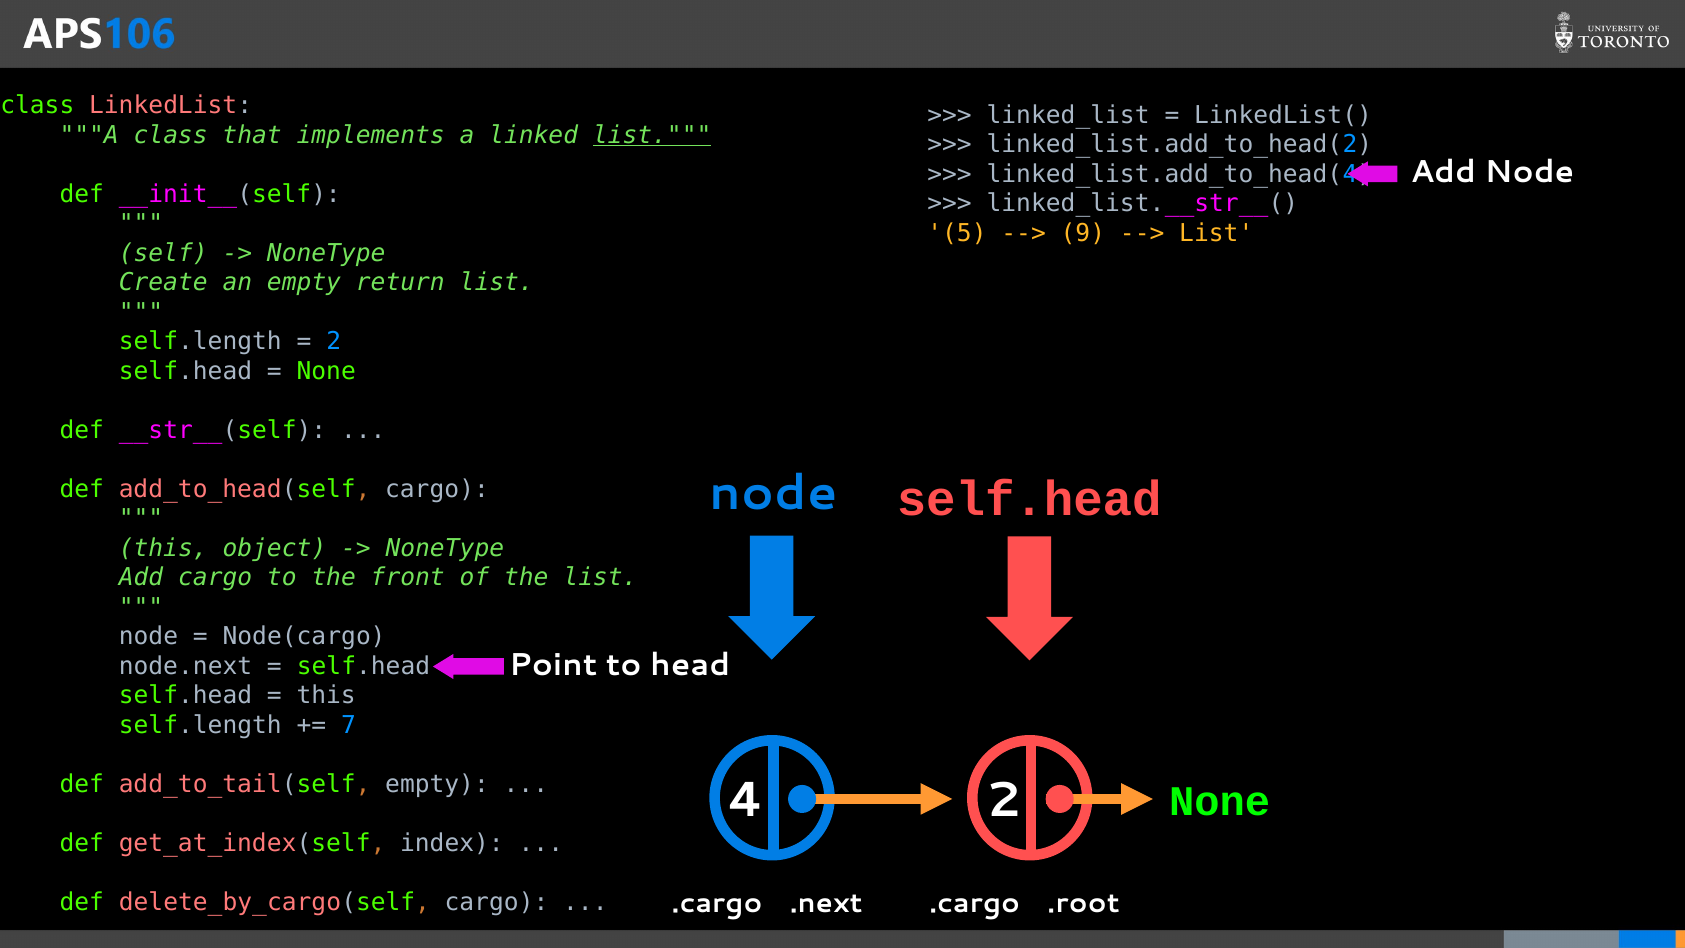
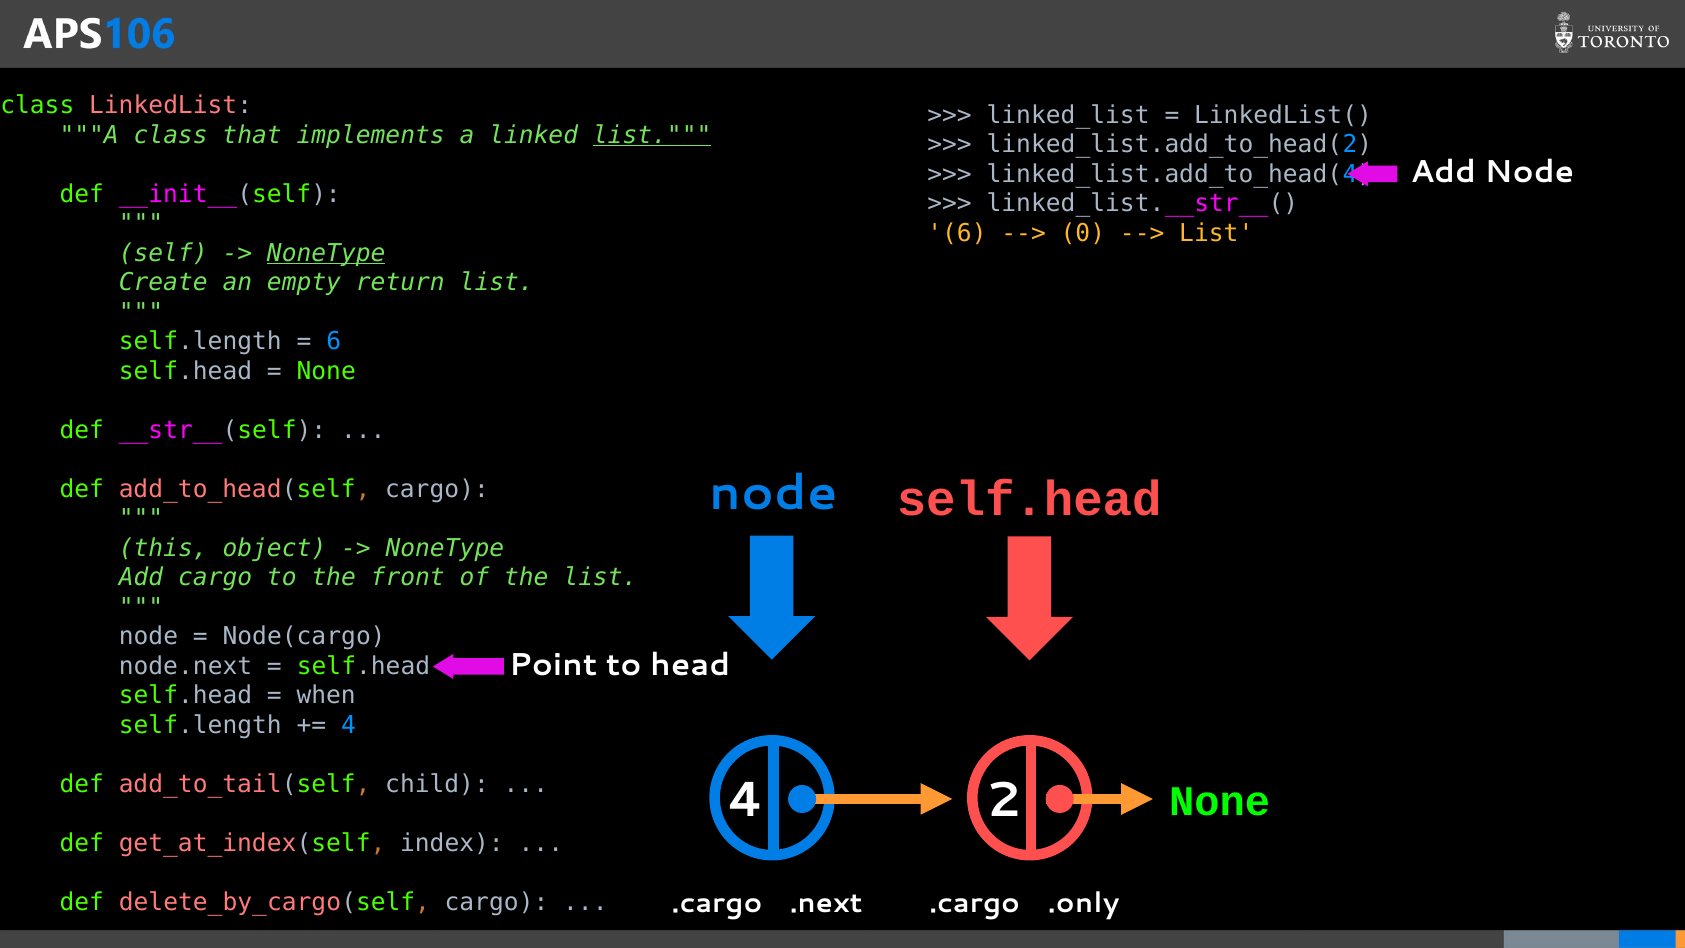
5: 5 -> 6 (957, 233)
9: 9 -> 0 (1083, 233)
NoneType underline: none -> present (326, 253)
2: 2 -> 6 (334, 341)
this: this -> when (326, 696)
7: 7 -> 4 (349, 725)
add_to_tail(self empty: empty -> child (437, 784)
.root: .root -> .only (1084, 903)
